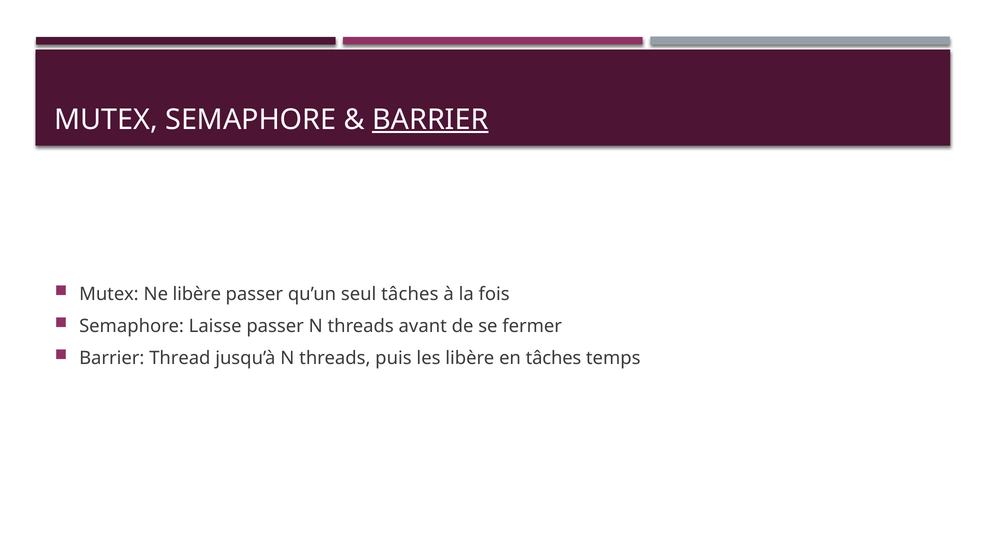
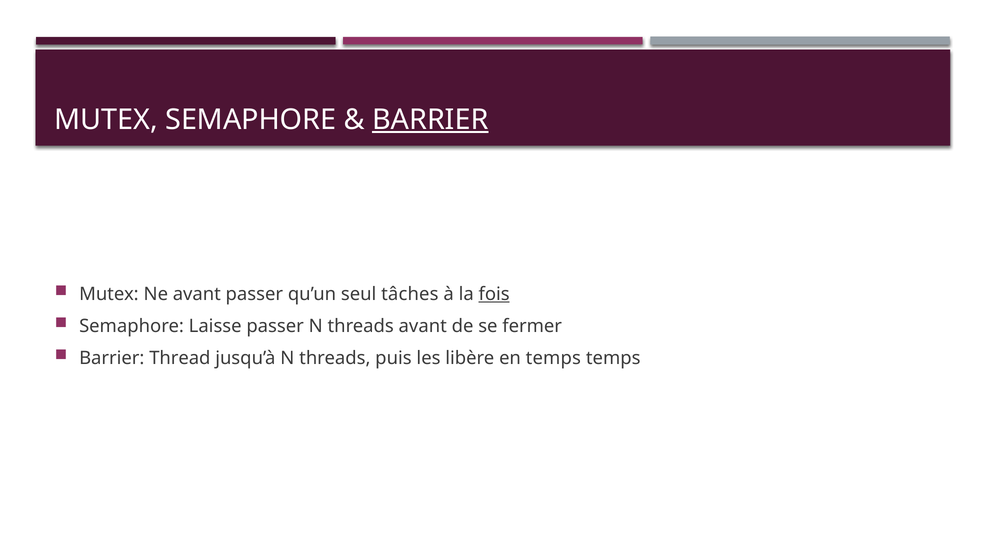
Ne libère: libère -> avant (197, 294)
fois underline: none -> present (494, 294)
en tâches: tâches -> temps (553, 358)
